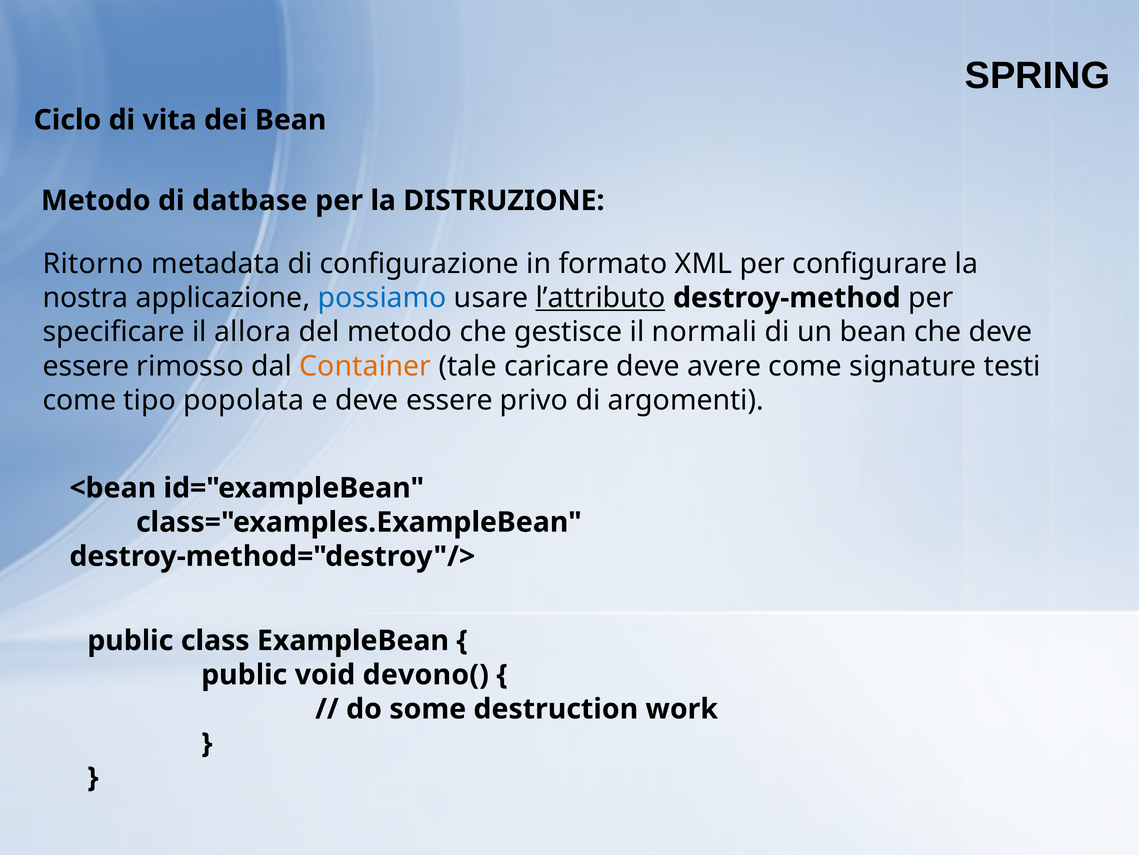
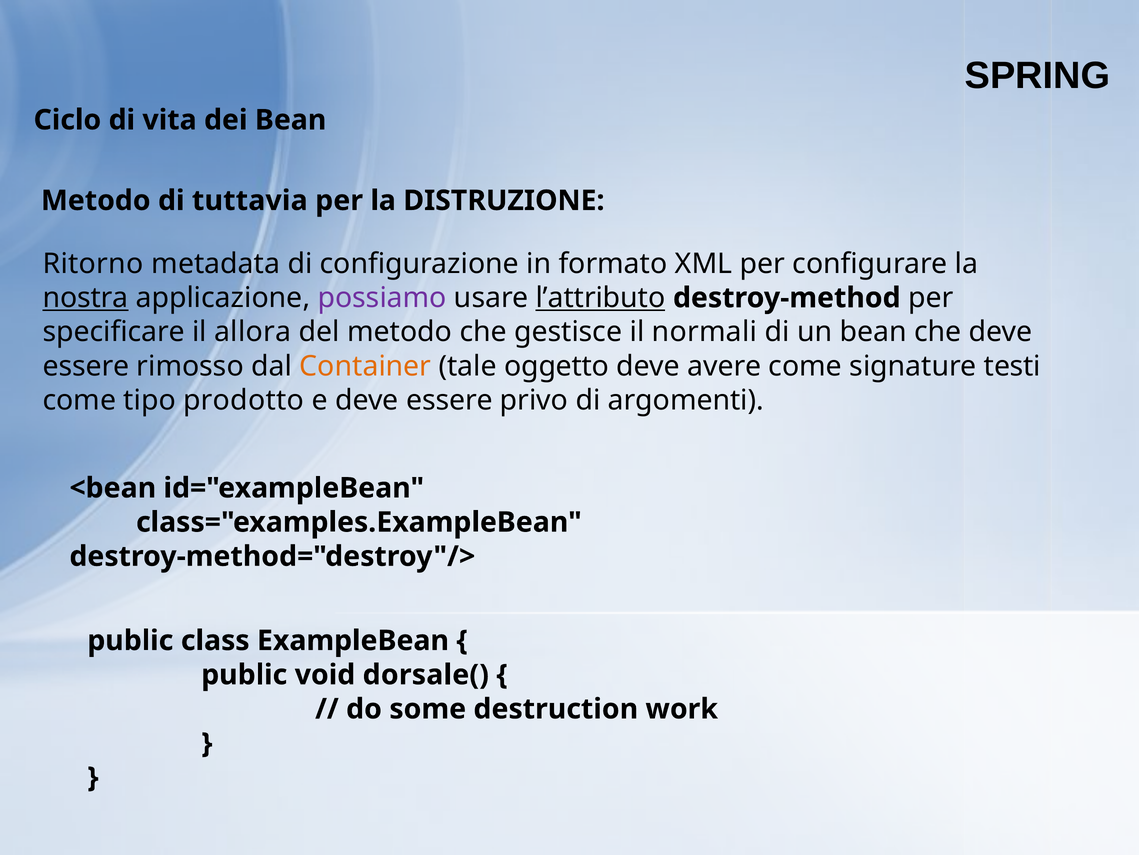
datbase: datbase -> tuttavia (250, 200)
nostra underline: none -> present (86, 298)
possiamo colour: blue -> purple (382, 298)
caricare: caricare -> oggetto (557, 366)
popolata: popolata -> prodotto (244, 400)
devono(: devono( -> dorsale( (426, 674)
